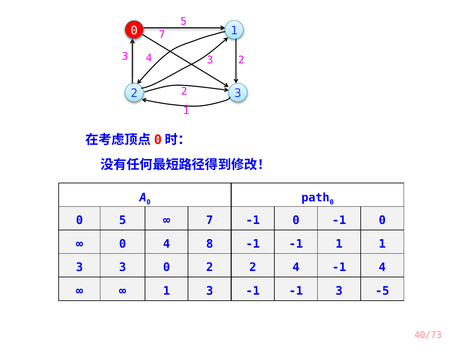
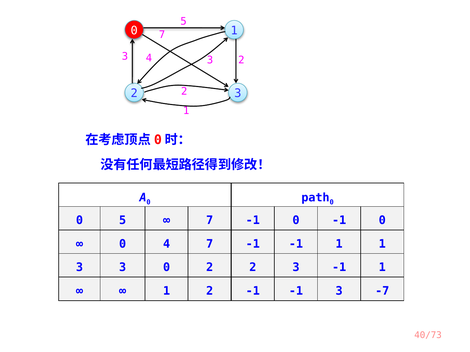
4 8: 8 -> 7 (210, 244)
2 2 4: 4 -> 3 (296, 268)
4: 4 -> 1 (382, 268)
3: 3 -> 2 (210, 291)
-5: -5 -> -7 (382, 291)
